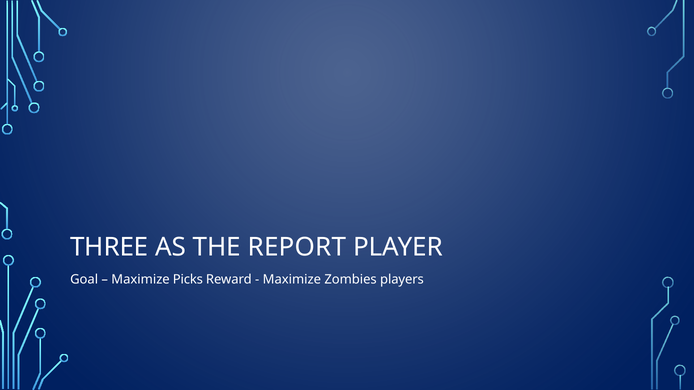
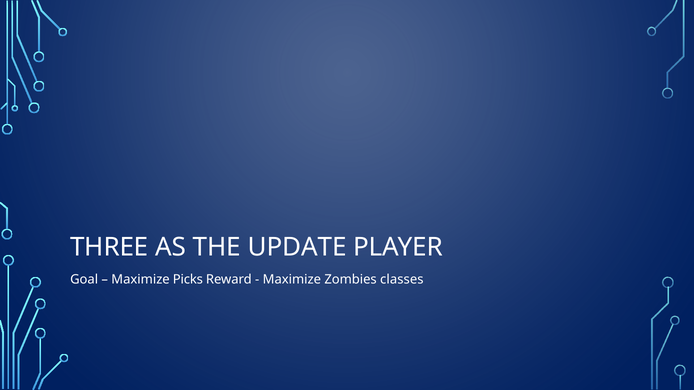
REPORT: REPORT -> UPDATE (297, 248)
players: players -> classes (402, 280)
